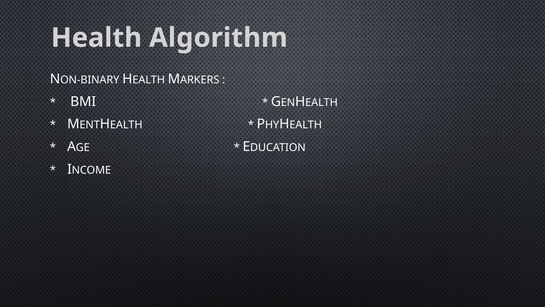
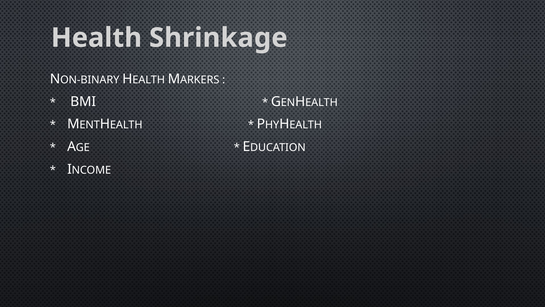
Algorithm: Algorithm -> Shrinkage (218, 38)
